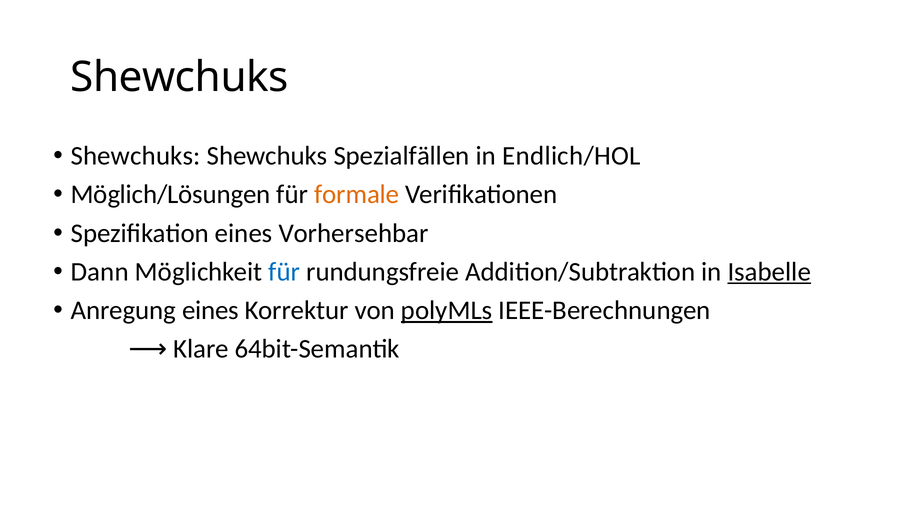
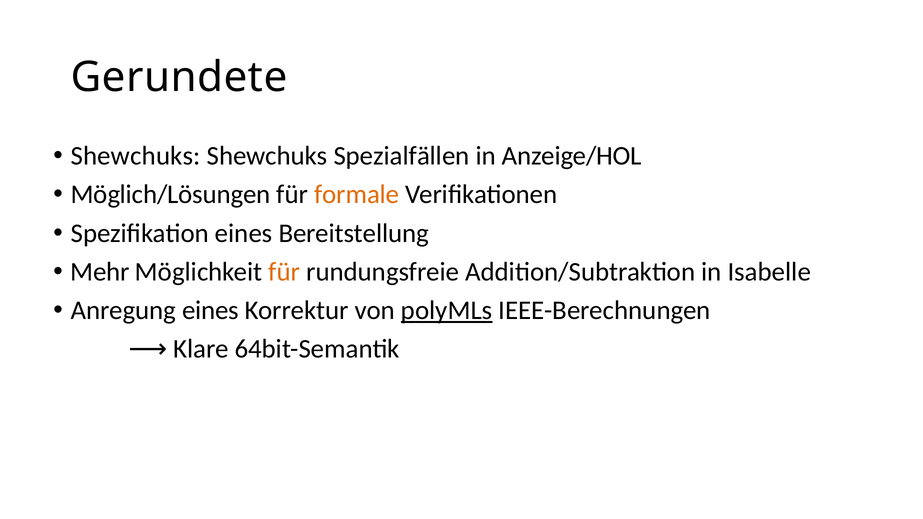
Shewchuks: Shewchuks -> Gerundete (179, 78)
Endlich/HOL: Endlich/HOL -> Anzeige/HOL (572, 156)
Vorhersehbar: Vorhersehbar -> Bereitstellung (354, 233)
Dann: Dann -> Mehr (100, 272)
für colour: blue -> orange (284, 272)
Isabelle underline: present -> none (769, 272)
